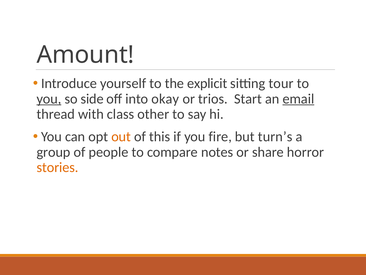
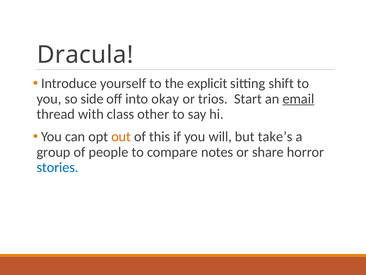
Amount: Amount -> Dracula (85, 55)
tour: tour -> shift (281, 83)
you underline: present -> none (49, 99)
fire: fire -> will (220, 136)
turn’s: turn’s -> take’s (275, 136)
stories colour: orange -> blue (58, 167)
